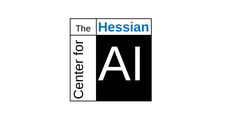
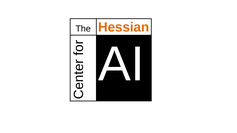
Hessian colour: blue -> orange (124, 27)
